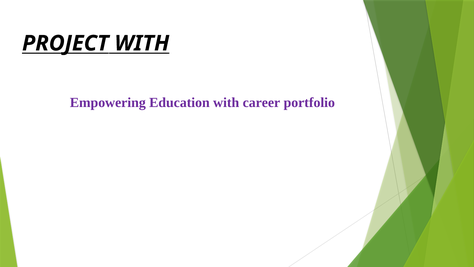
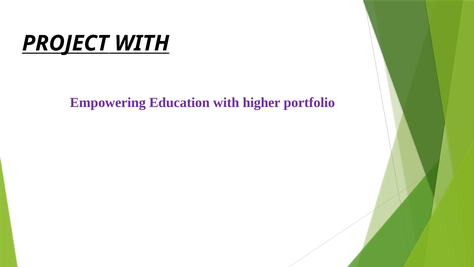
career: career -> higher (262, 103)
